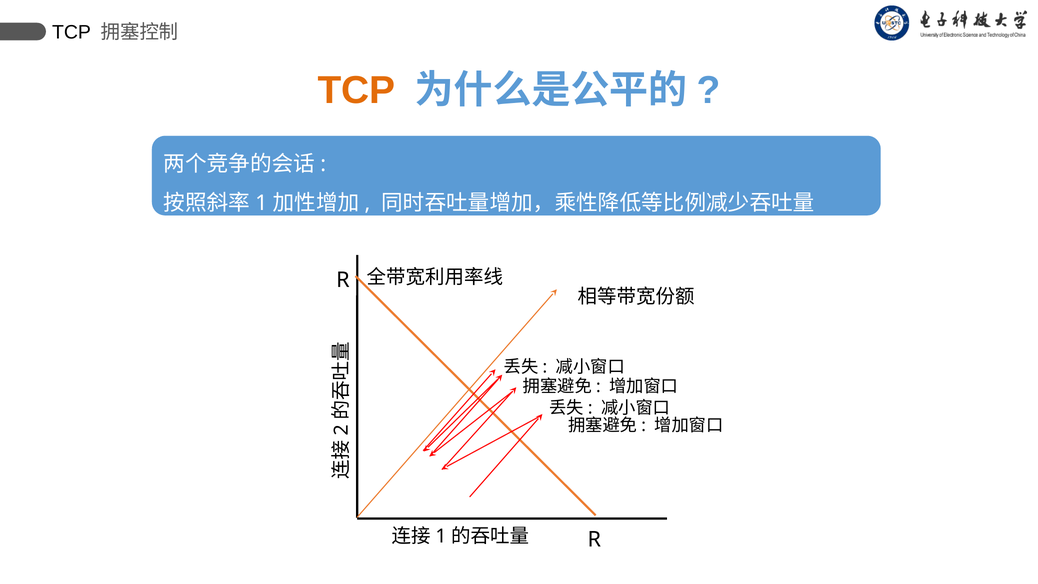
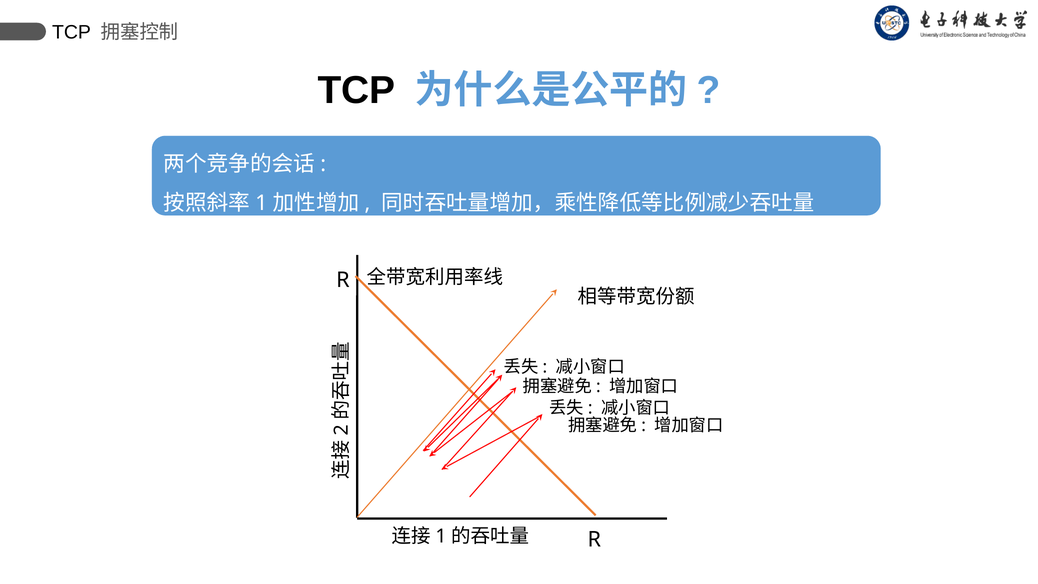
TCP colour: orange -> black (357, 90)
